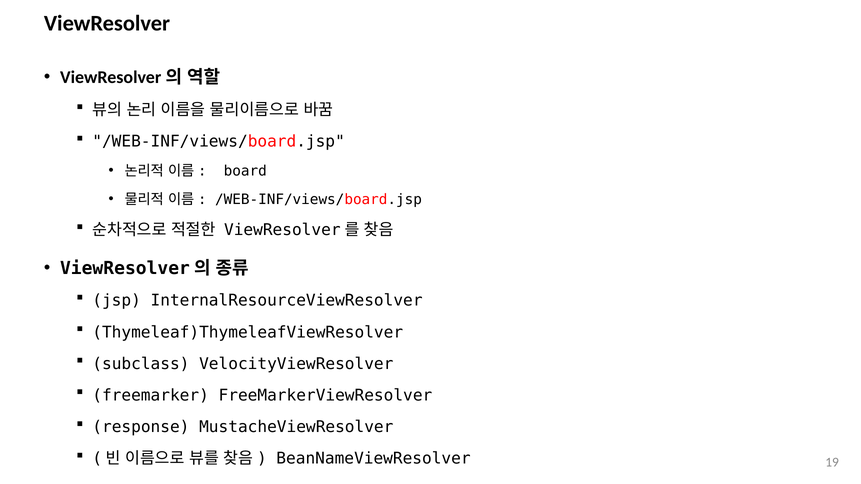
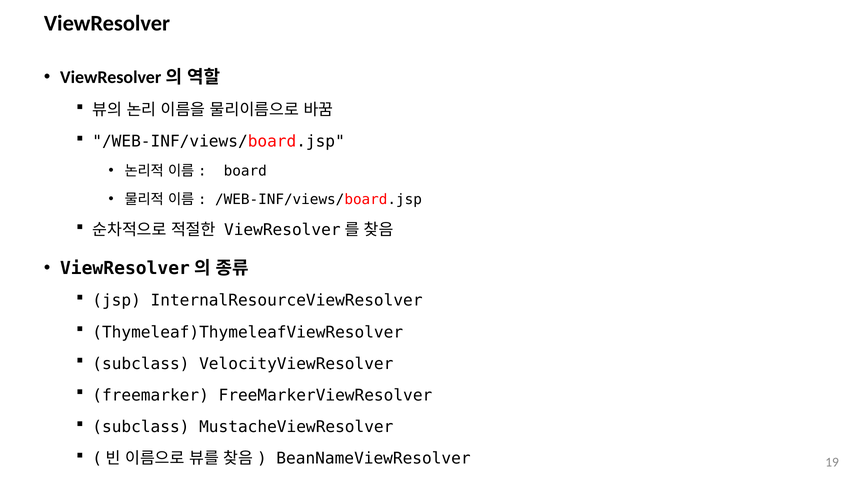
response: response -> subclass (141, 427)
